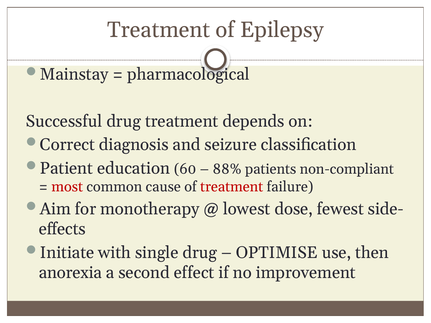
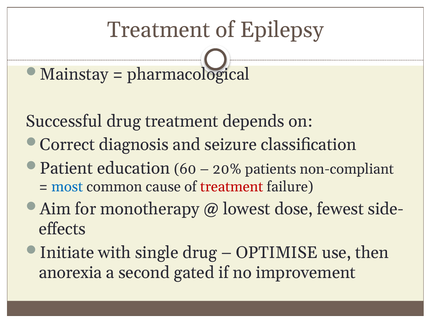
88%: 88% -> 20% (227, 169)
most colour: red -> blue (67, 187)
effect: effect -> gated (194, 273)
